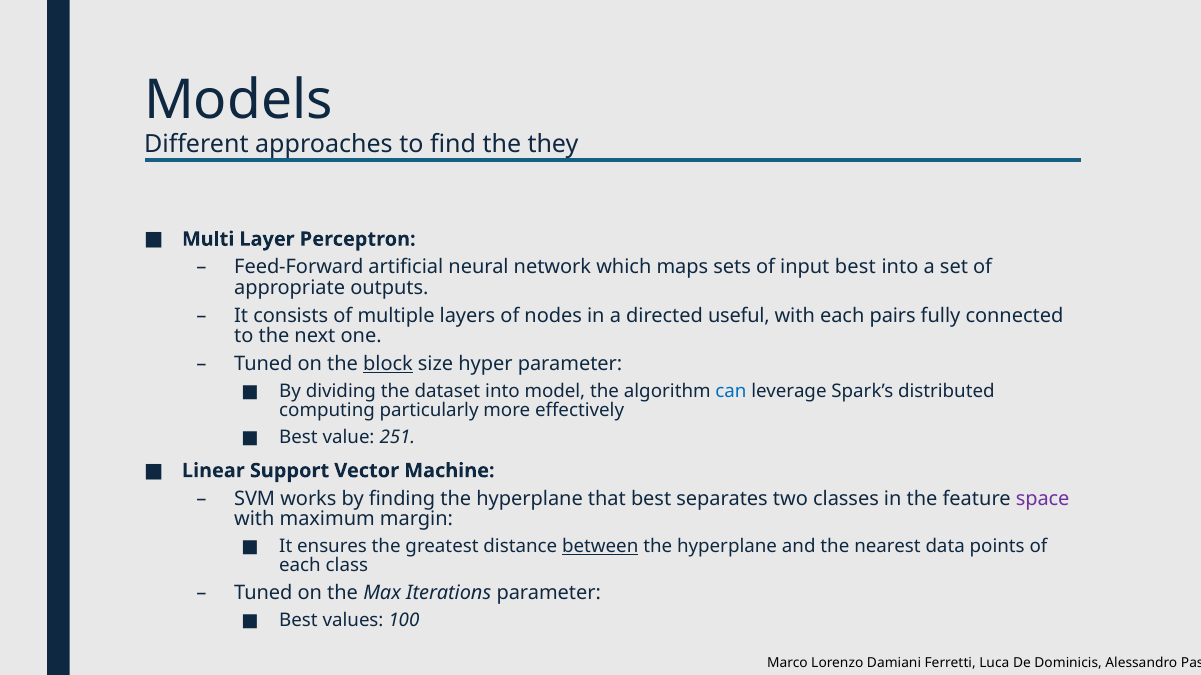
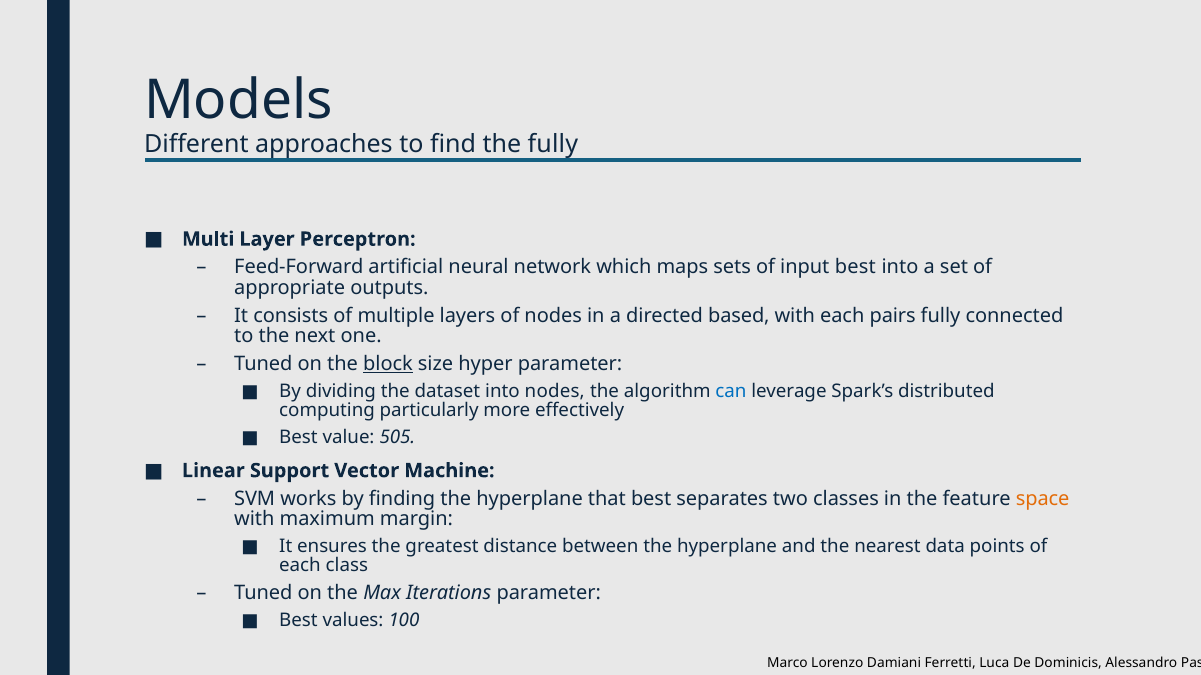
the they: they -> fully (553, 144)
useful: useful -> based (739, 316)
into model: model -> nodes (555, 392)
251: 251 -> 505 (397, 438)
space colour: purple -> orange (1043, 499)
between underline: present -> none (600, 547)
